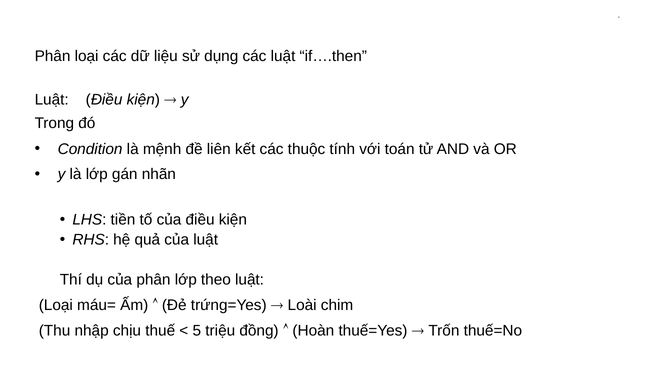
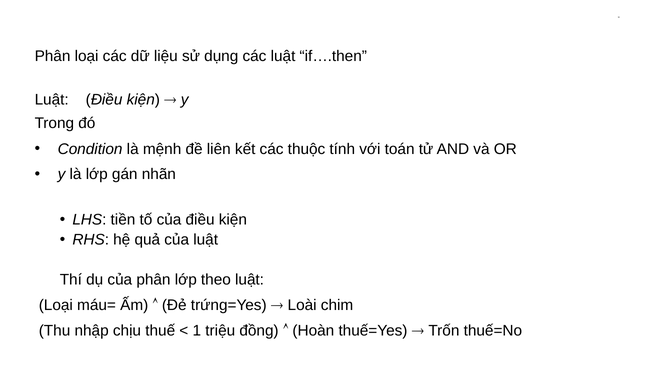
5: 5 -> 1 (197, 331)
